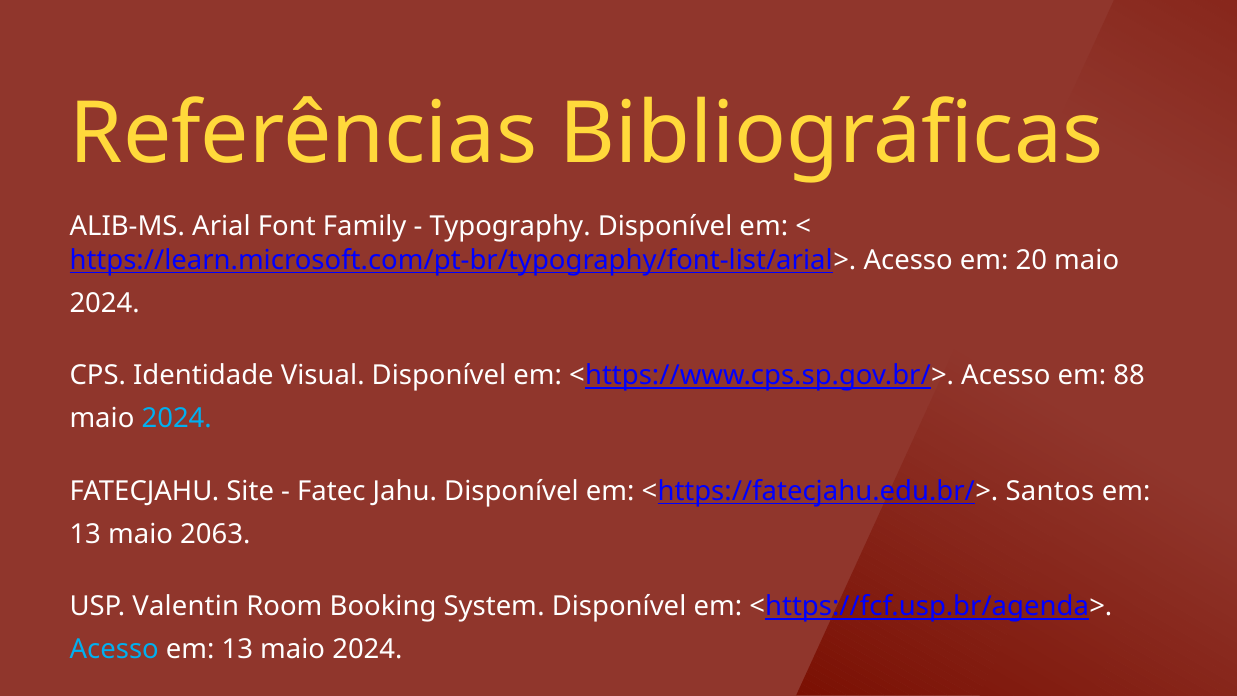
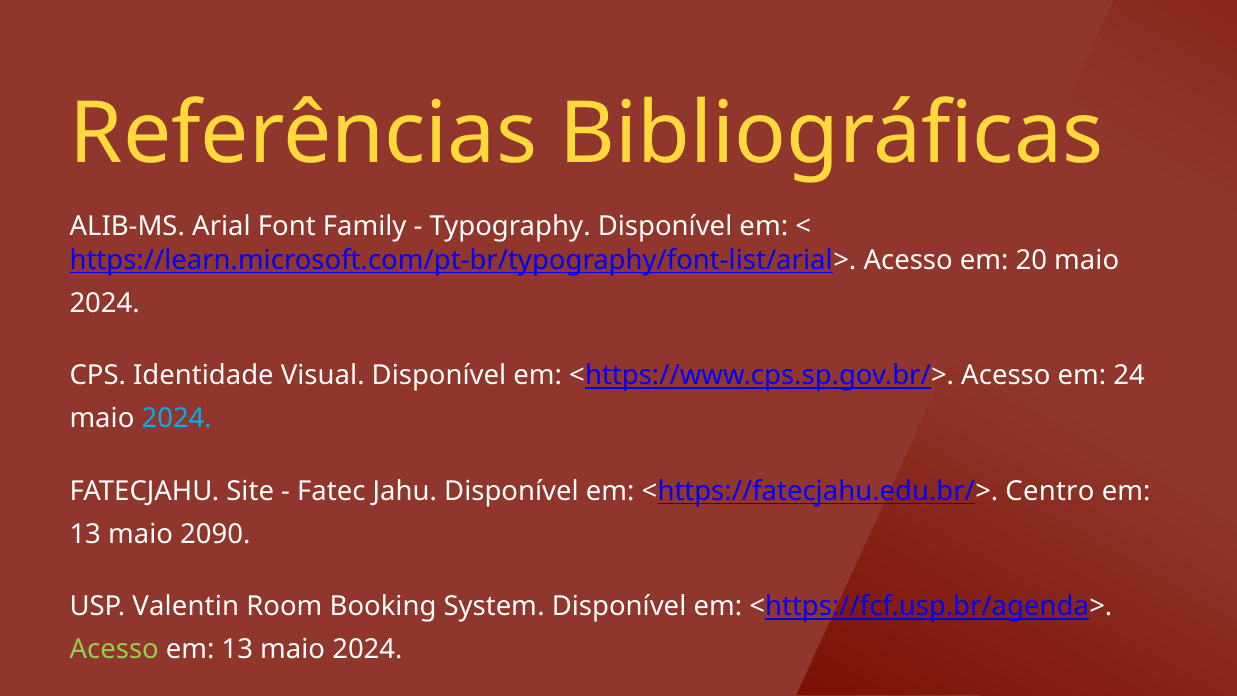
88: 88 -> 24 (1129, 376)
Santos: Santos -> Centro (1050, 491)
2063: 2063 -> 2090 (215, 534)
Acesso colour: light blue -> light green (114, 649)
